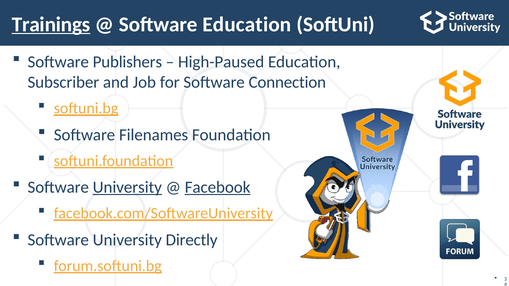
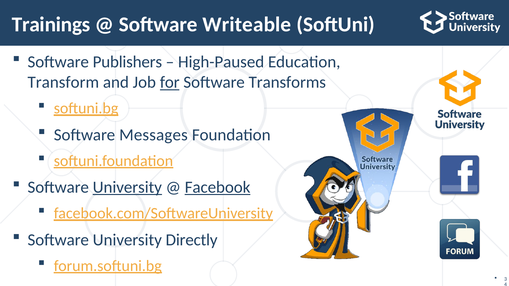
Trainings underline: present -> none (51, 24)
Software Education: Education -> Writeable (247, 24)
Subscriber: Subscriber -> Transform (63, 82)
for underline: none -> present (170, 82)
Connection: Connection -> Transforms (287, 82)
Filenames: Filenames -> Messages (154, 135)
